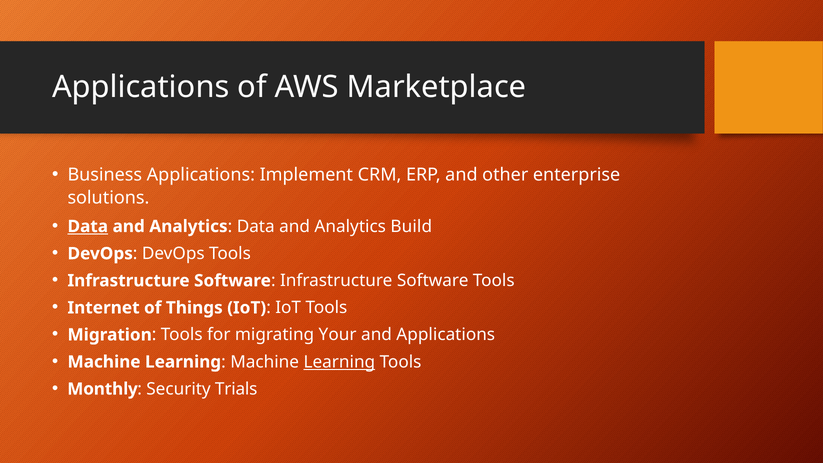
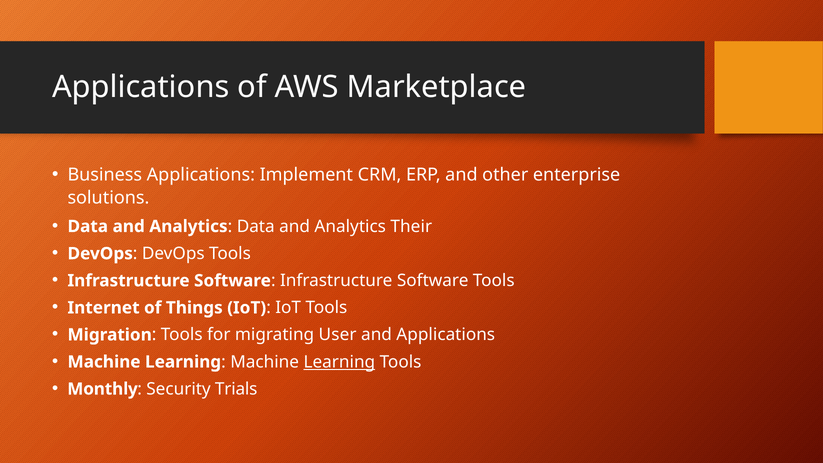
Data underline: present -> none (88, 226)
Build: Build -> Their (411, 226)
Your: Your -> User (338, 335)
